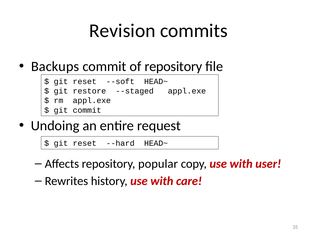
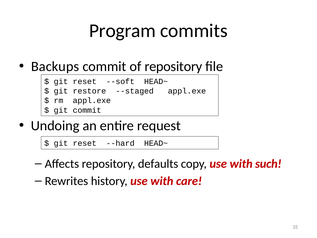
Revision: Revision -> Program (122, 31)
popular: popular -> defaults (158, 164)
user: user -> such (268, 164)
